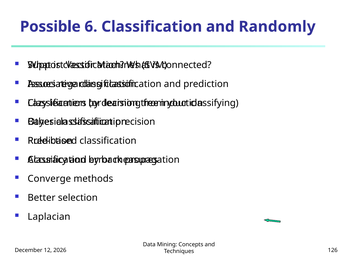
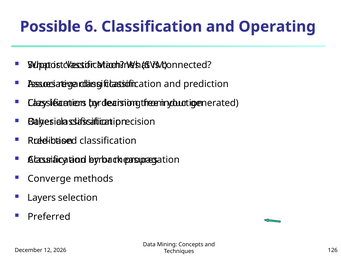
Randomly: Randomly -> Operating (277, 27)
classifying: classifying -> generated (214, 103)
Better: Better -> Layers (42, 197)
Laplacian: Laplacian -> Preferred (49, 216)
